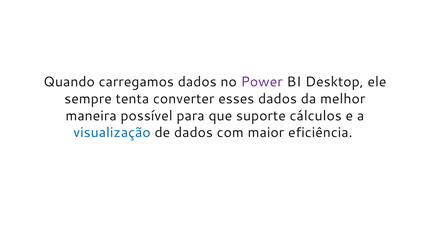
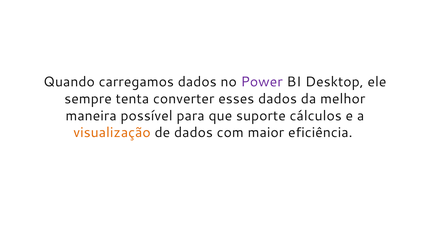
visualização colour: blue -> orange (112, 132)
